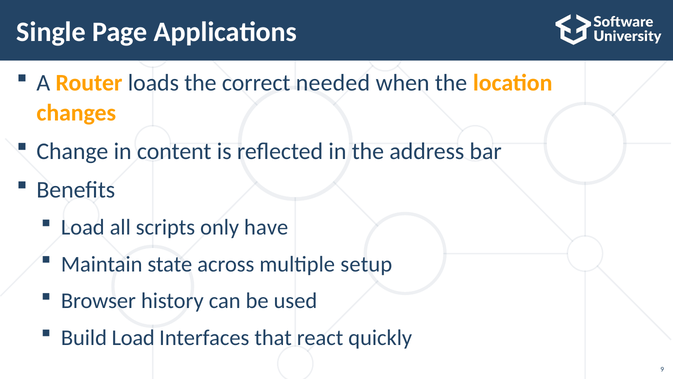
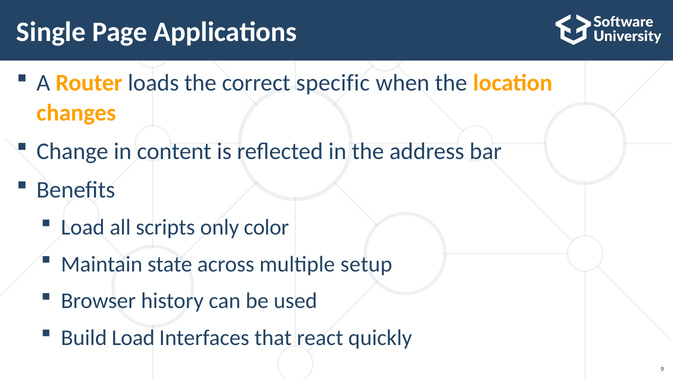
needed: needed -> specific (333, 83)
have: have -> color (266, 227)
